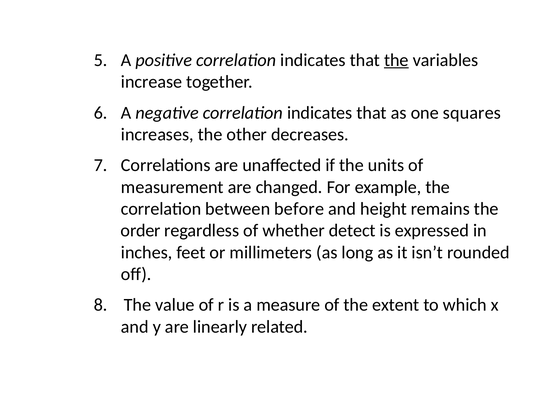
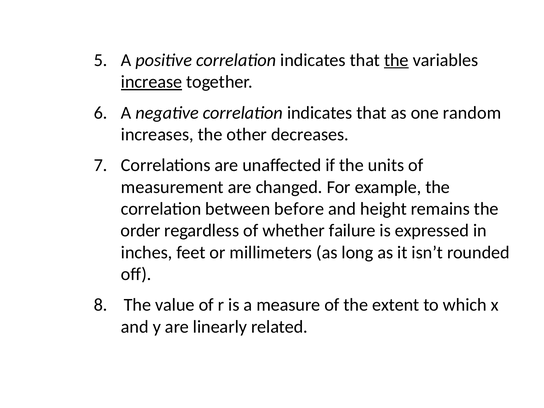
increase underline: none -> present (152, 82)
squares: squares -> random (472, 113)
detect: detect -> failure (352, 231)
